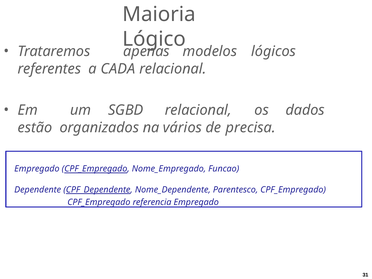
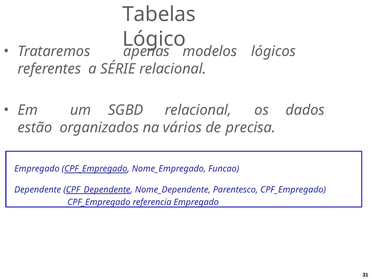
Maioria: Maioria -> Tabelas (159, 14)
CADA: CADA -> SÉRIE (118, 69)
